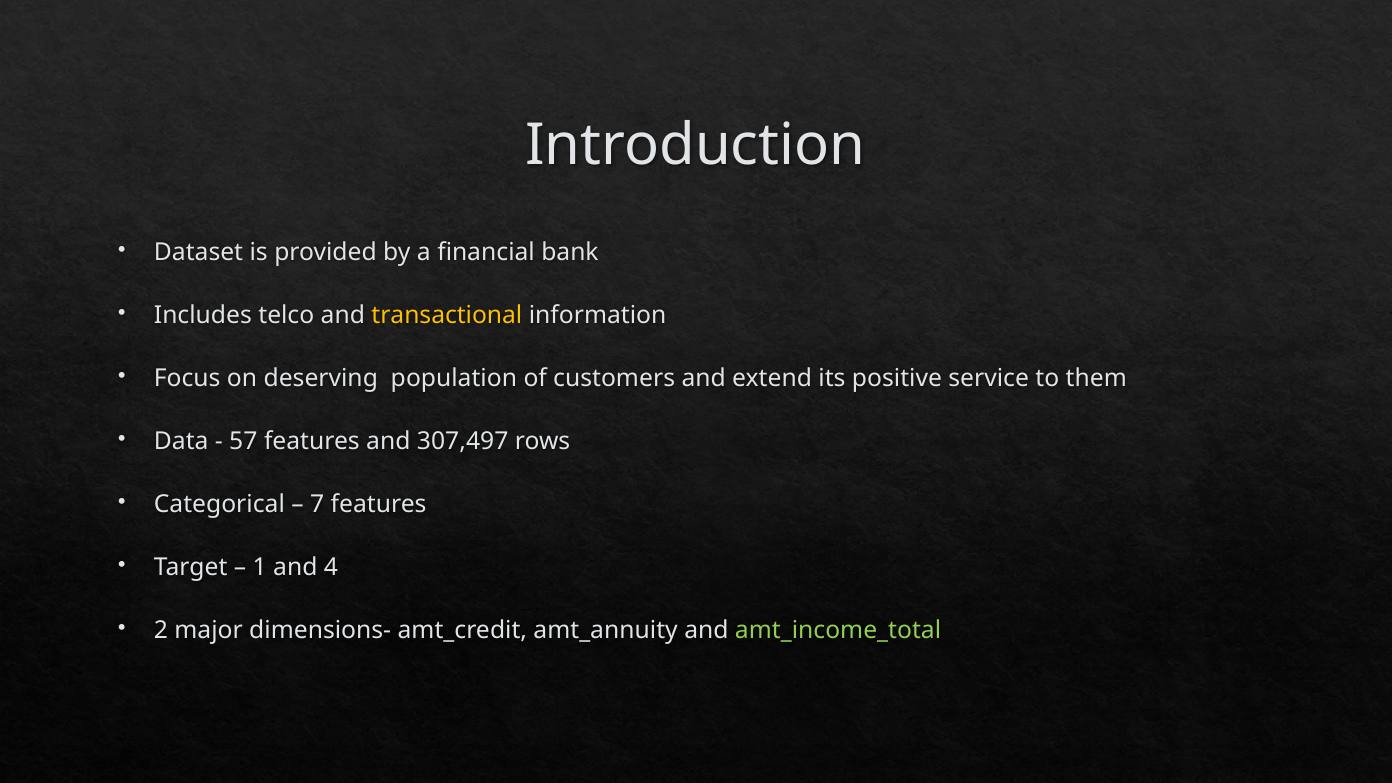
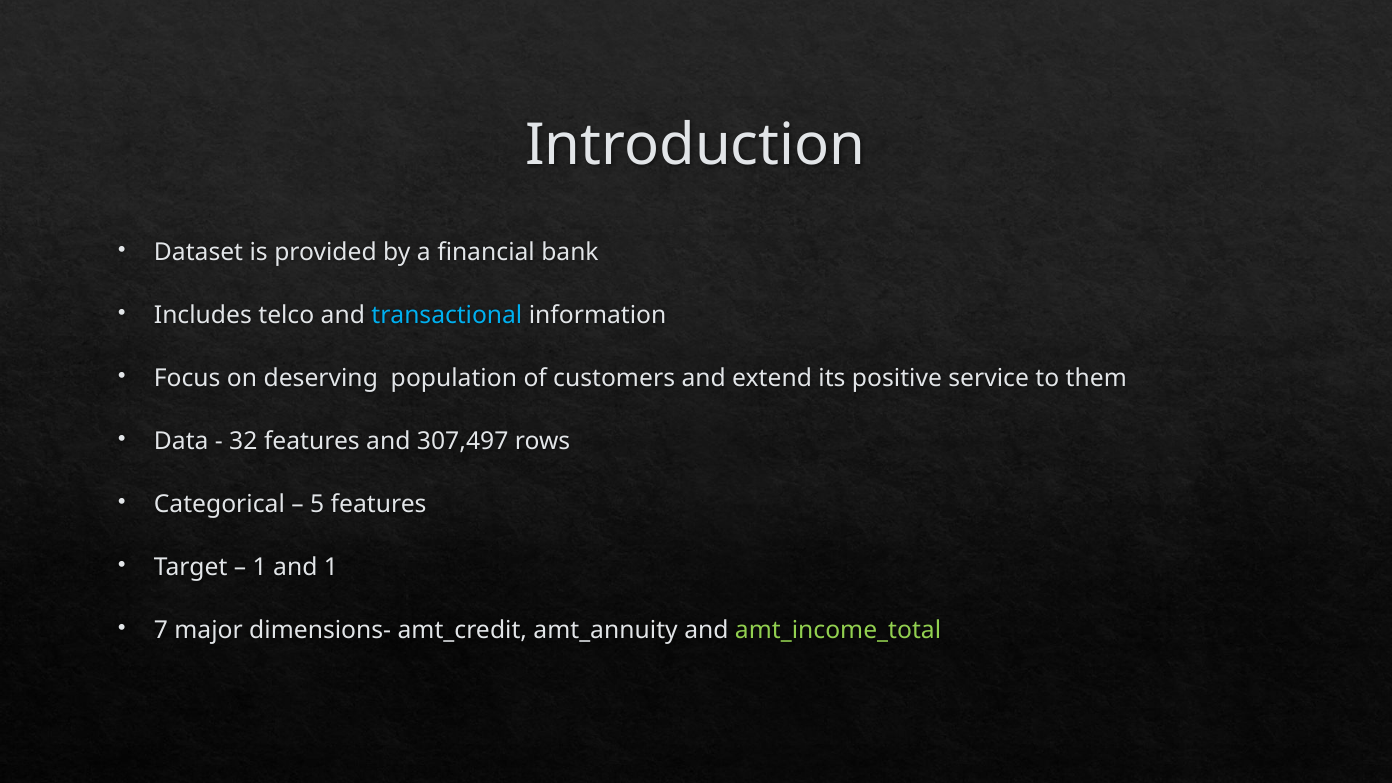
transactional colour: yellow -> light blue (447, 316)
57: 57 -> 32 (243, 442)
7: 7 -> 5 (317, 505)
and 4: 4 -> 1 (331, 568)
2: 2 -> 7 (161, 631)
